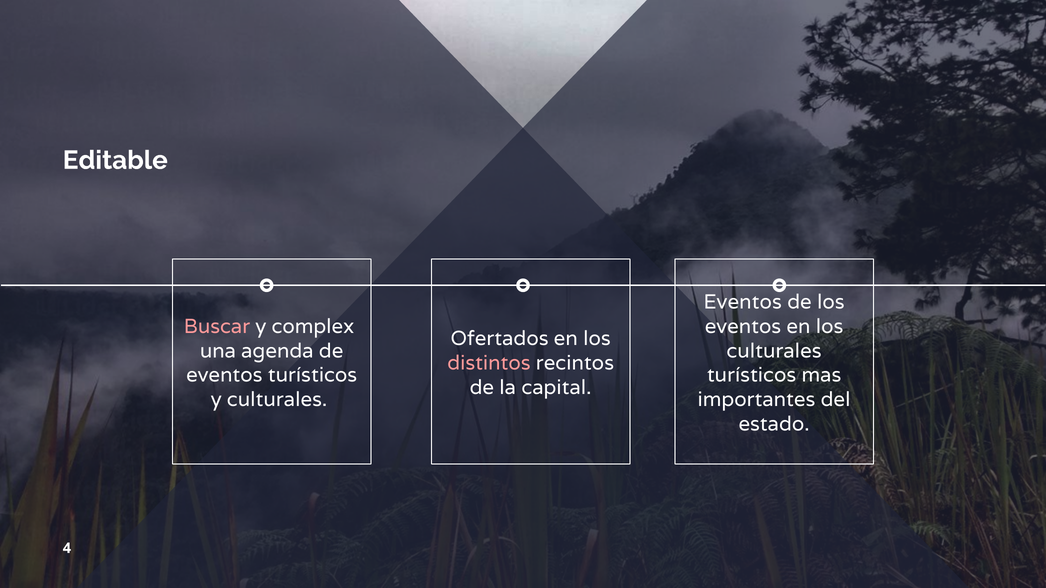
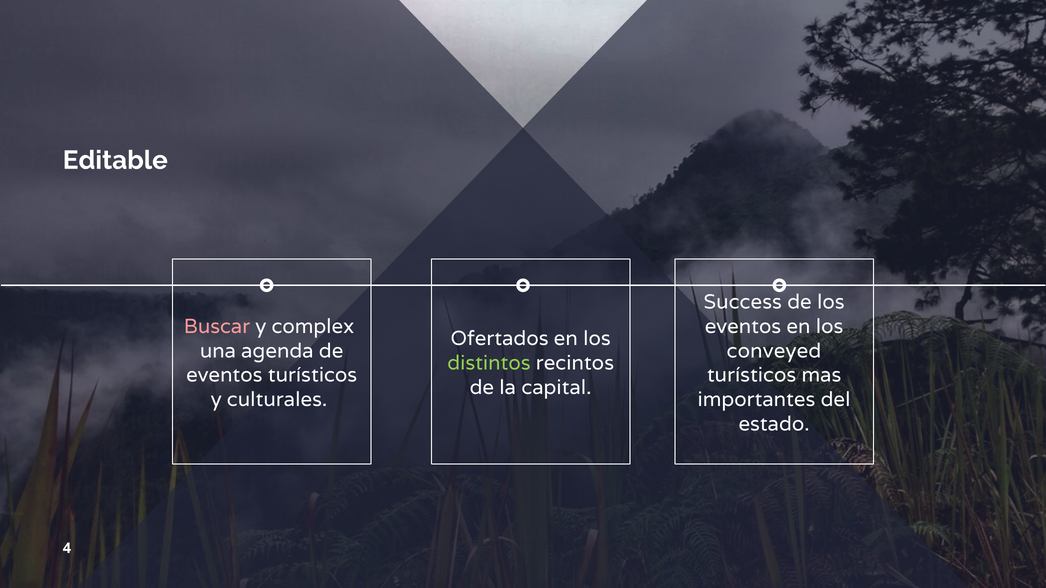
Eventos: Eventos -> Success (743, 302)
culturales: culturales -> conveyed (774, 351)
distintos colour: pink -> light green (489, 363)
